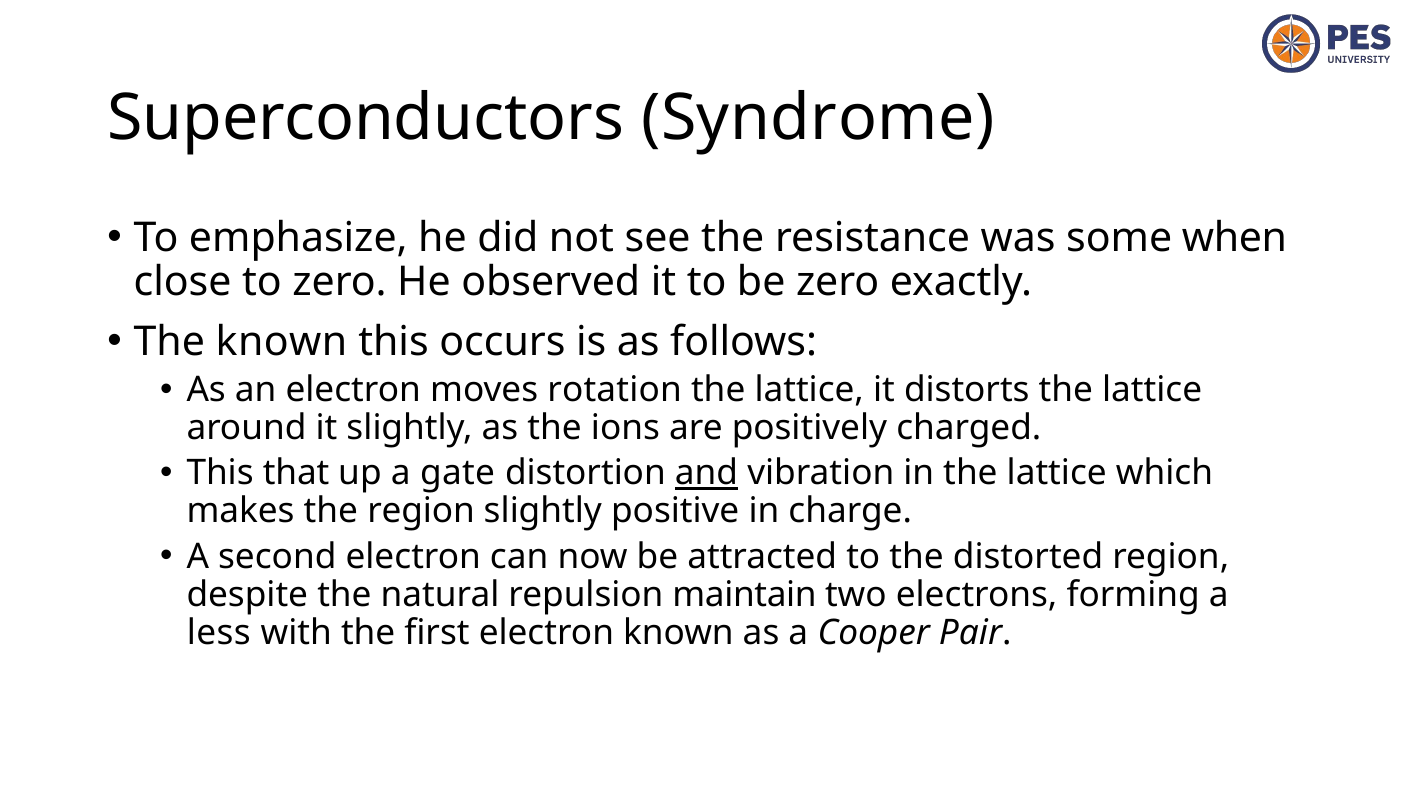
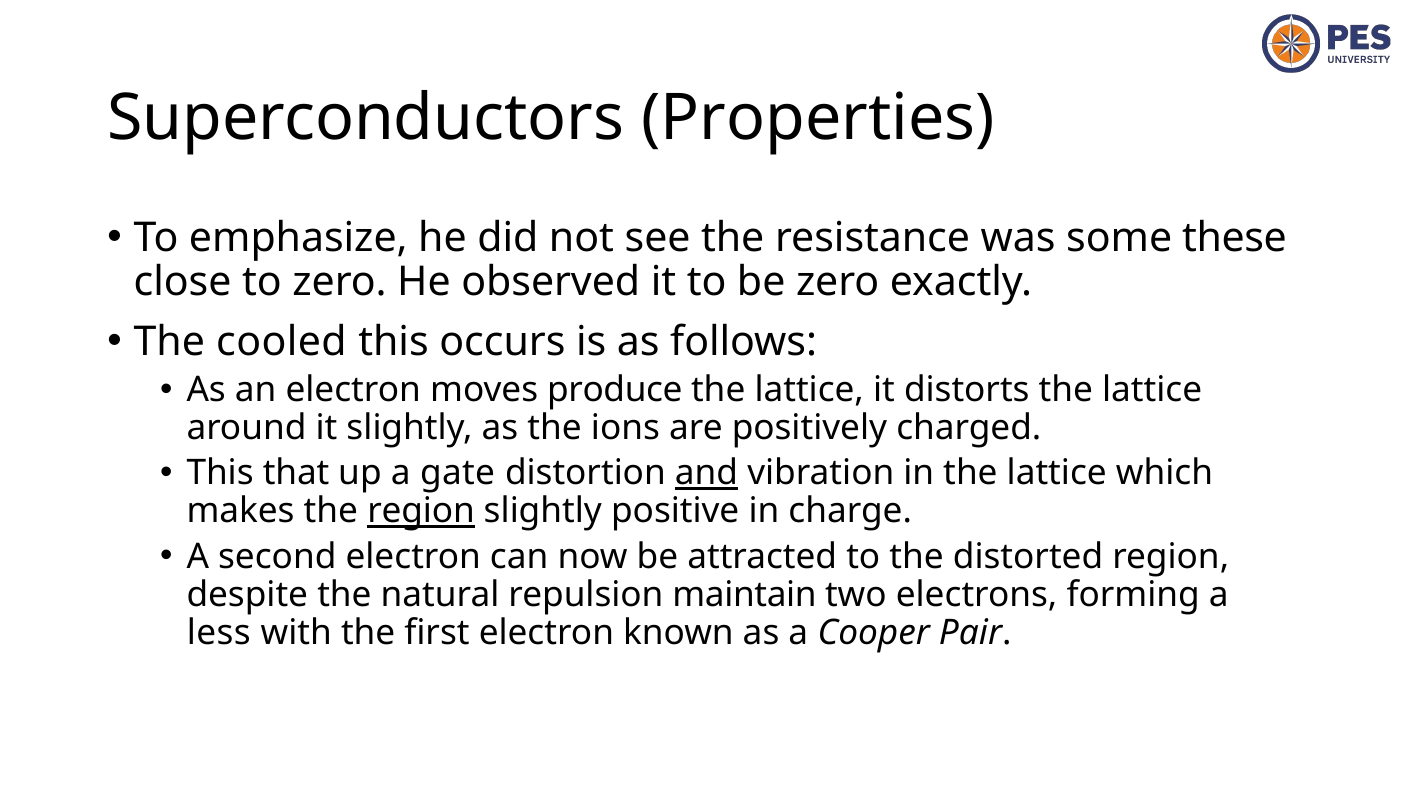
Syndrome: Syndrome -> Properties (818, 118)
when: when -> these (1234, 238)
The known: known -> cooled (281, 341)
rotation: rotation -> produce (615, 390)
region underline: none -> present (421, 511)
